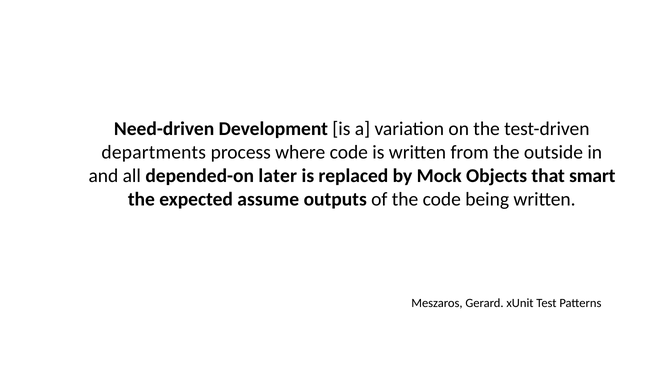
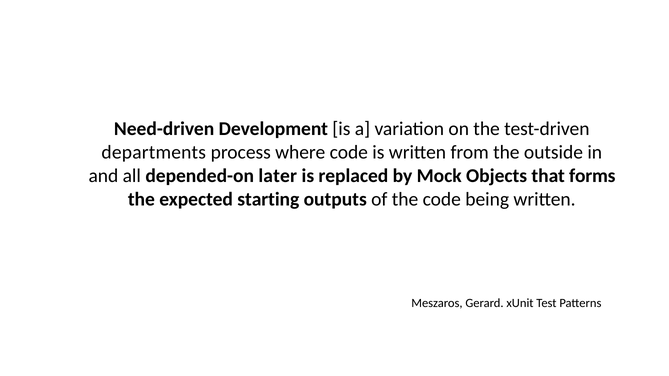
smart: smart -> forms (592, 176)
assume: assume -> starting (268, 199)
